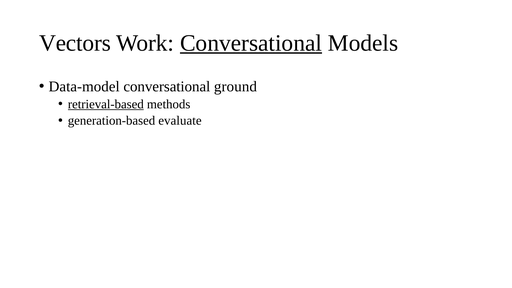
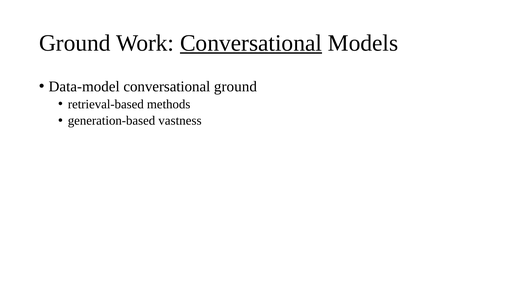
Vectors: Vectors -> Ground (75, 43)
retrieval-based underline: present -> none (106, 104)
evaluate: evaluate -> vastness (180, 121)
